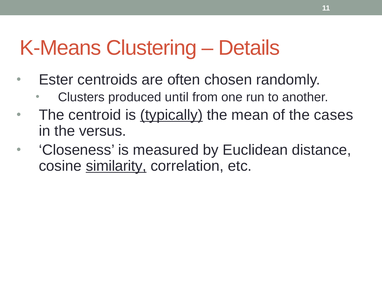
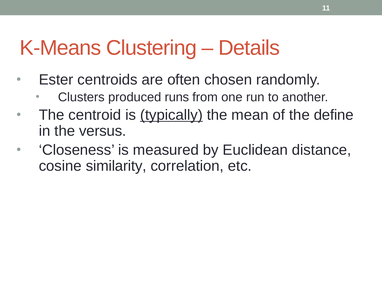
until: until -> runs (177, 97)
cases: cases -> define (334, 115)
similarity underline: present -> none (116, 166)
